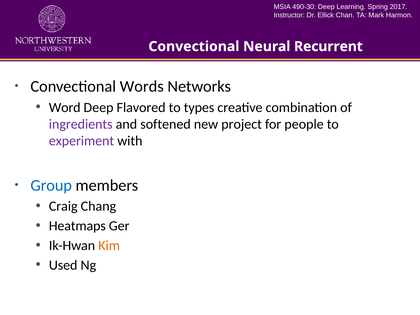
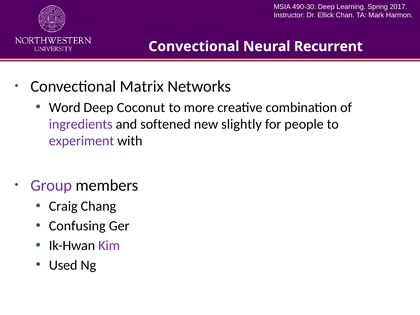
Words: Words -> Matrix (142, 87)
Flavored: Flavored -> Coconut (141, 107)
types: types -> more (199, 107)
project: project -> slightly (242, 124)
Group colour: blue -> purple (51, 186)
Heatmaps: Heatmaps -> Confusing (77, 226)
Kim colour: orange -> purple (109, 246)
